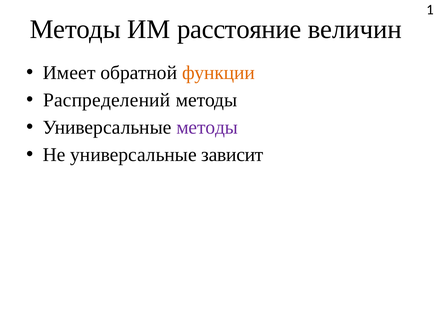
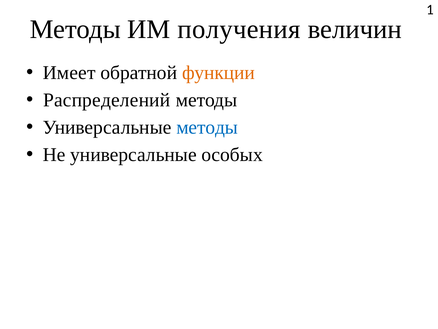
расстояние: расстояние -> получения (239, 29)
методы colour: purple -> blue (207, 127)
зависит: зависит -> особых (232, 154)
